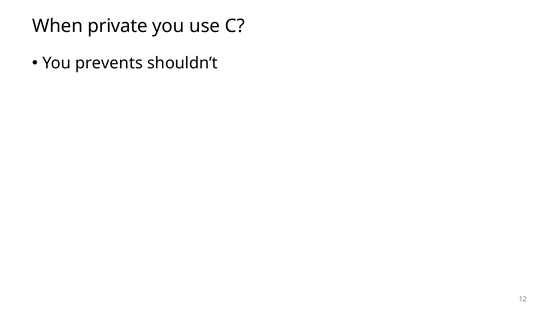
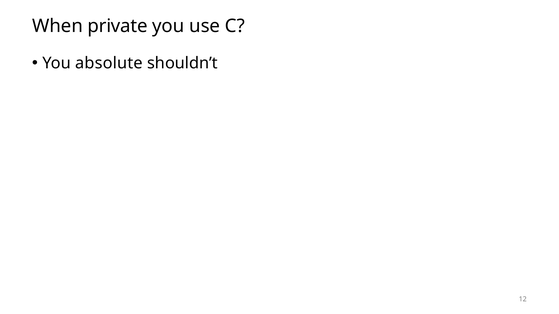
prevents: prevents -> absolute (109, 63)
